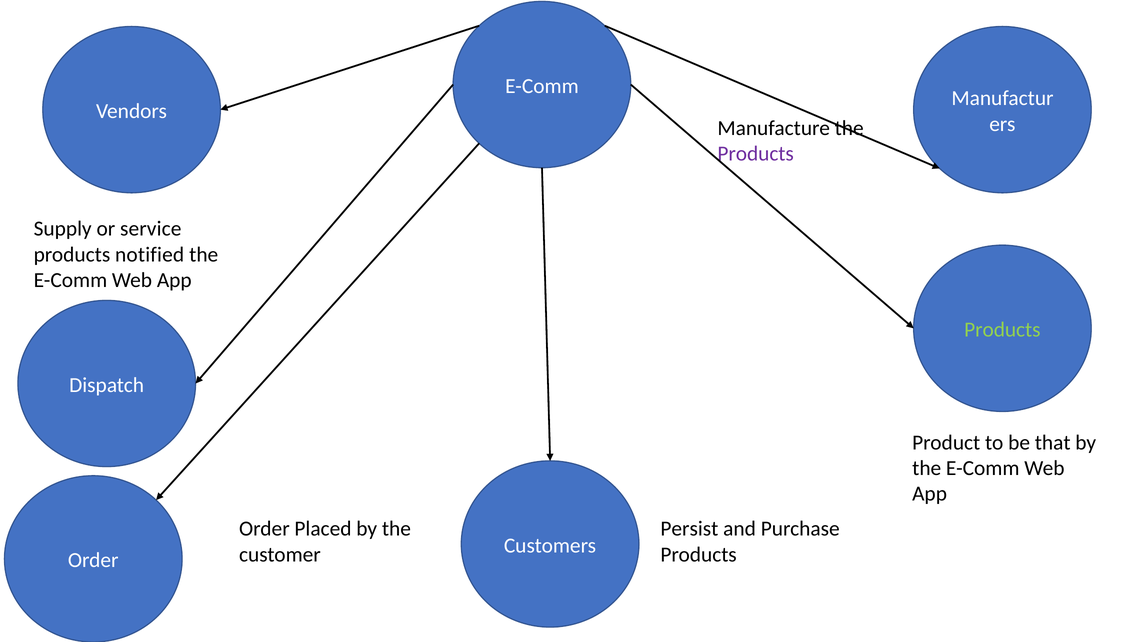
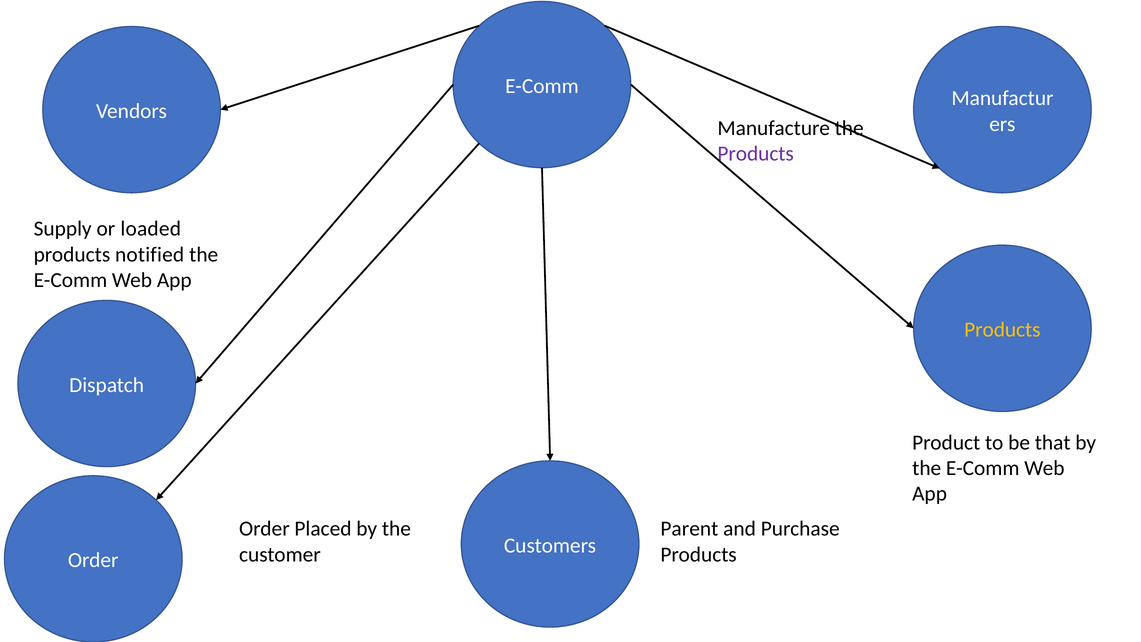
service: service -> loaded (151, 229)
Products colour: light green -> yellow (1002, 330)
Persist: Persist -> Parent (689, 529)
